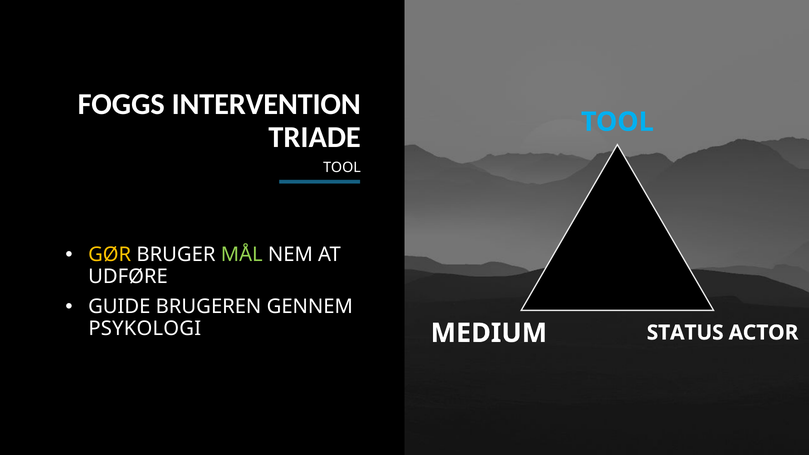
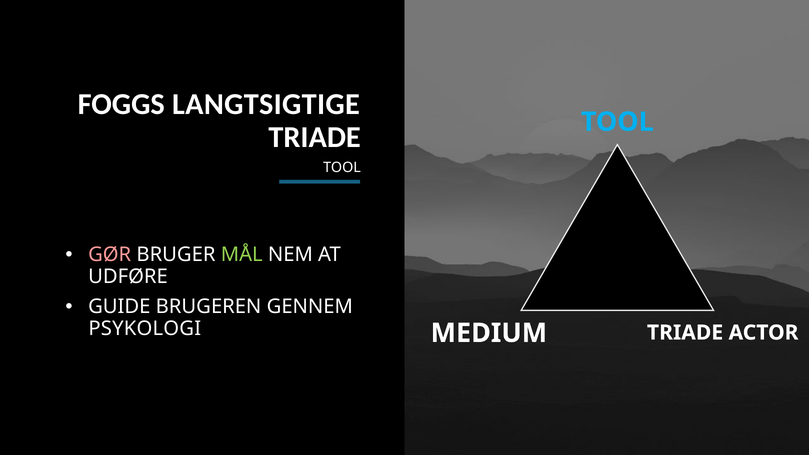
INTERVENTION: INTERVENTION -> LANGTSIGTIGE (266, 104)
GØR colour: yellow -> pink (110, 255)
STATUS: STATUS -> TRIADE (685, 333)
